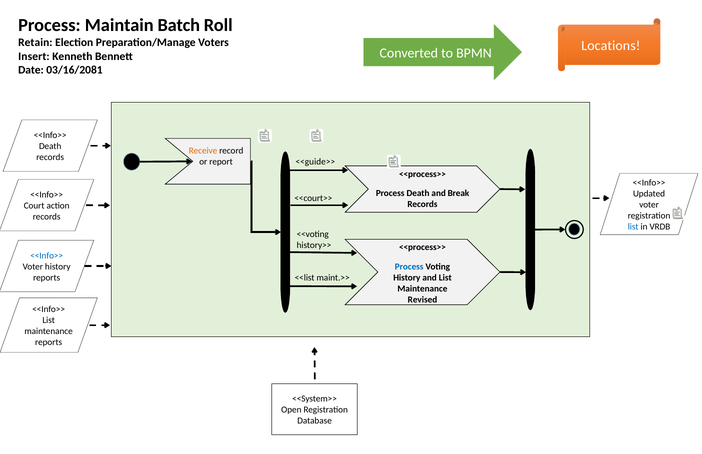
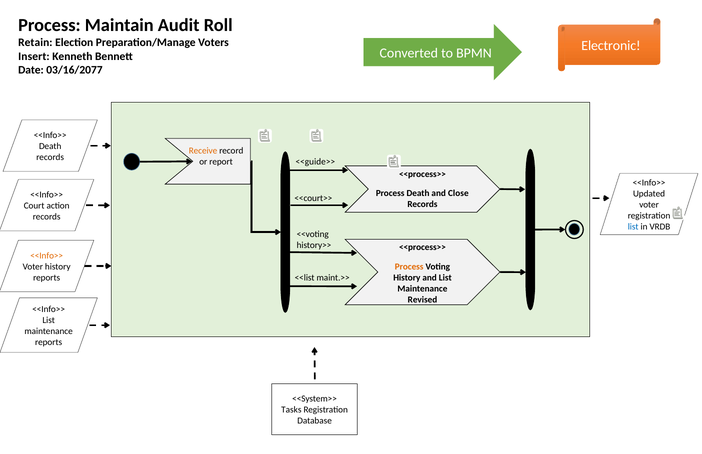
Batch: Batch -> Audit (179, 25)
Locations: Locations -> Electronic (611, 46)
03/16/2081: 03/16/2081 -> 03/16/2077 (74, 70)
Break: Break -> Close (458, 193)
<<Info>> colour: blue -> orange (47, 256)
Process colour: blue -> orange (409, 267)
Open: Open -> Tasks (291, 410)
